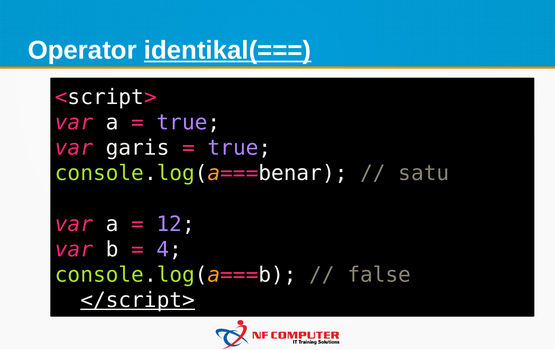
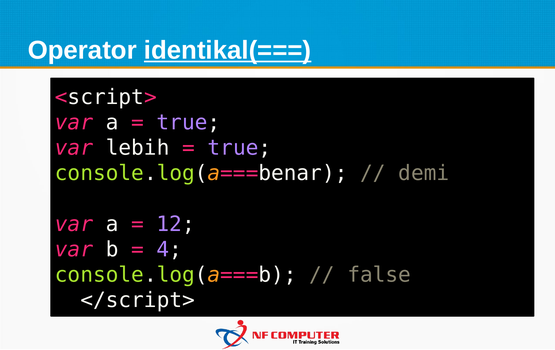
garis: garis -> lebih (138, 148)
satu: satu -> demi (424, 173)
</script> underline: present -> none (138, 300)
